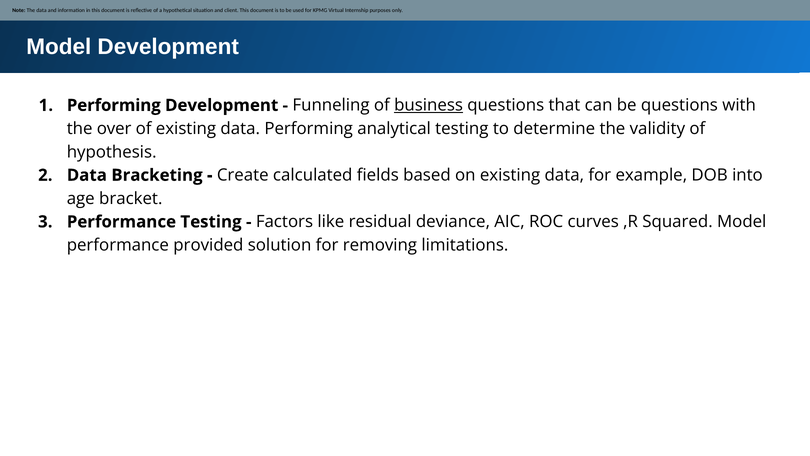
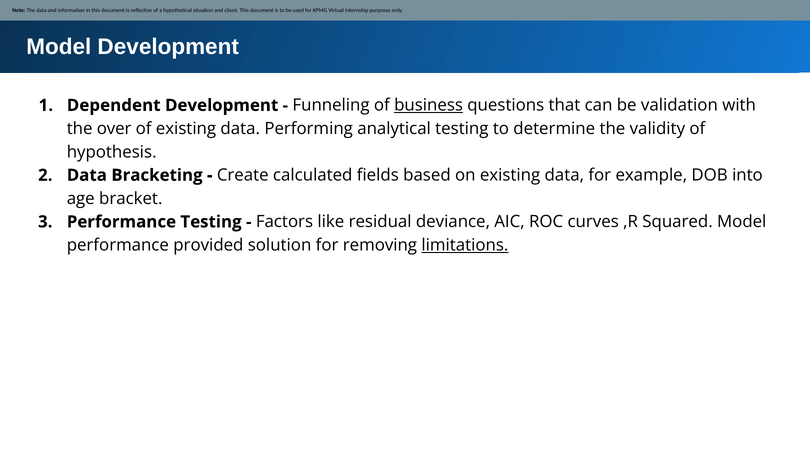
Performing: Performing -> Dependent (114, 105)
be questions: questions -> validation (679, 105)
limitations underline: none -> present (465, 245)
